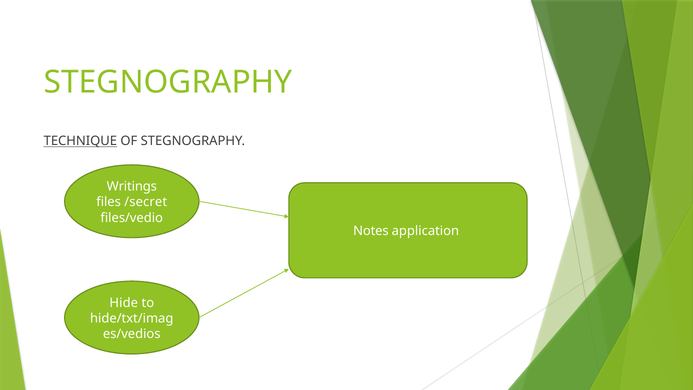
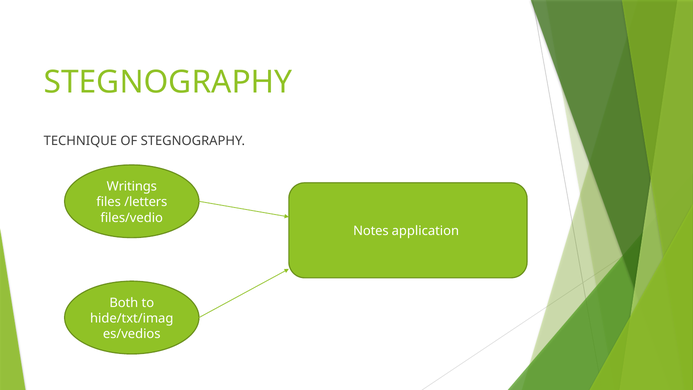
TECHNIQUE underline: present -> none (80, 141)
/secret: /secret -> /letters (146, 202)
Hide: Hide -> Both (124, 303)
